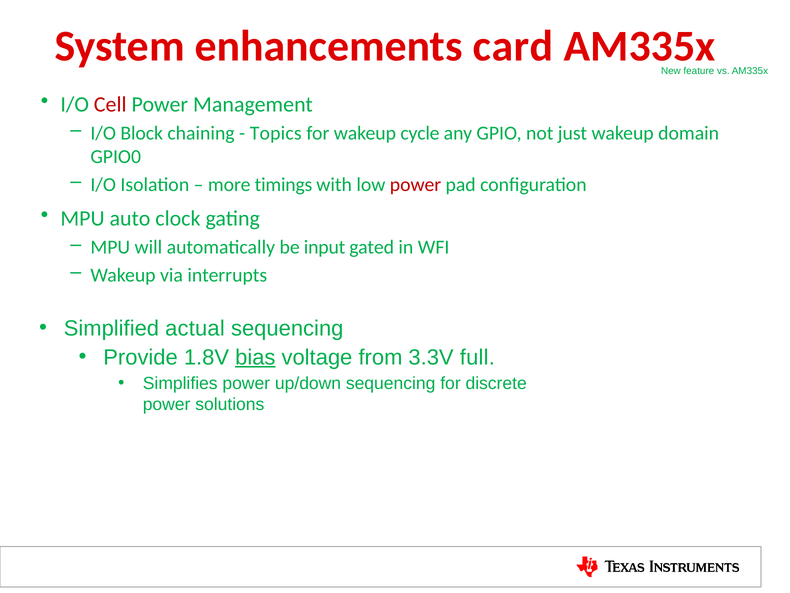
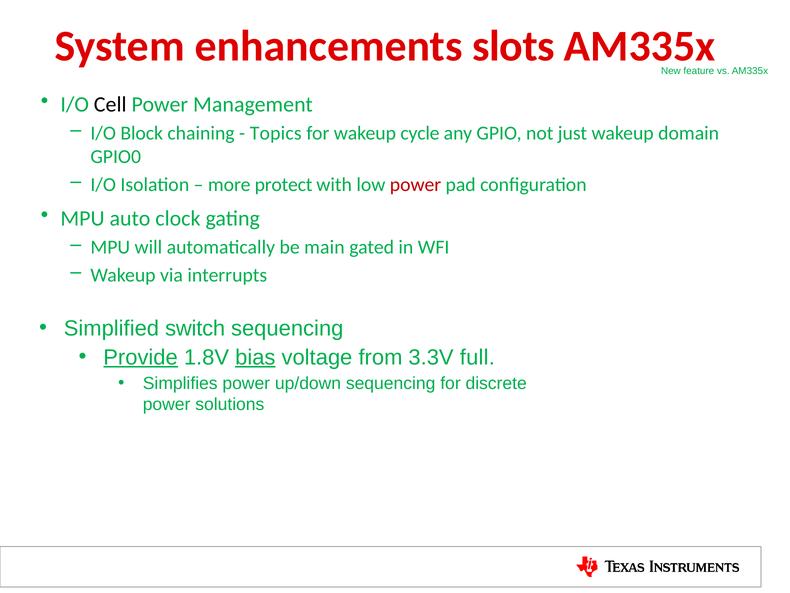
card: card -> slots (513, 46)
Cell colour: red -> black (110, 104)
timings: timings -> protect (284, 184)
input: input -> main (324, 247)
actual: actual -> switch (195, 328)
Provide underline: none -> present (141, 357)
